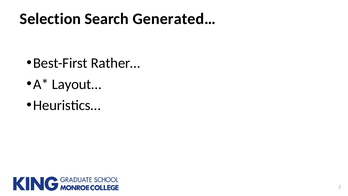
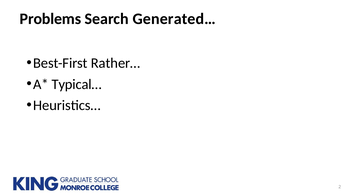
Selection: Selection -> Problems (50, 19)
Layout…: Layout… -> Typical… (77, 84)
